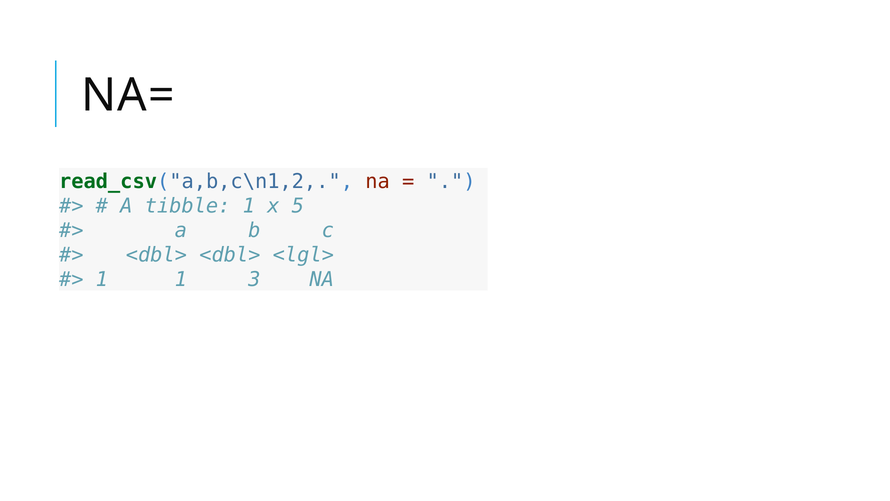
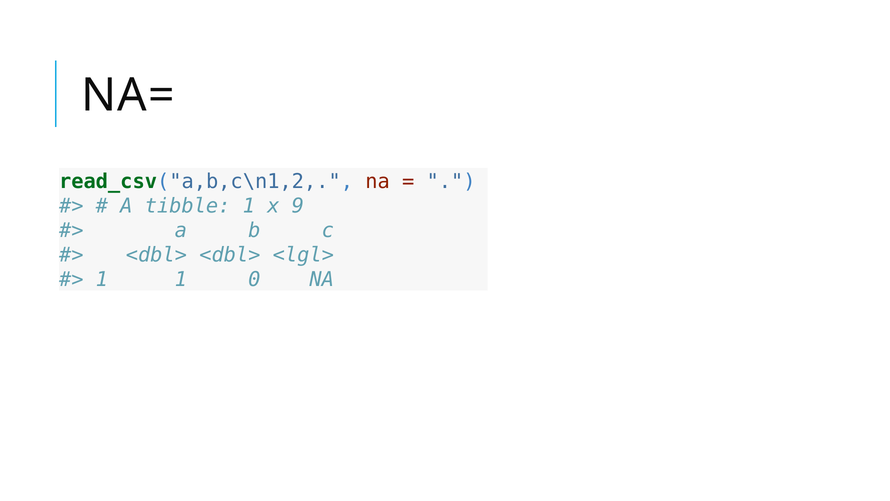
5: 5 -> 9 (298, 206)
3: 3 -> 0 (254, 279)
